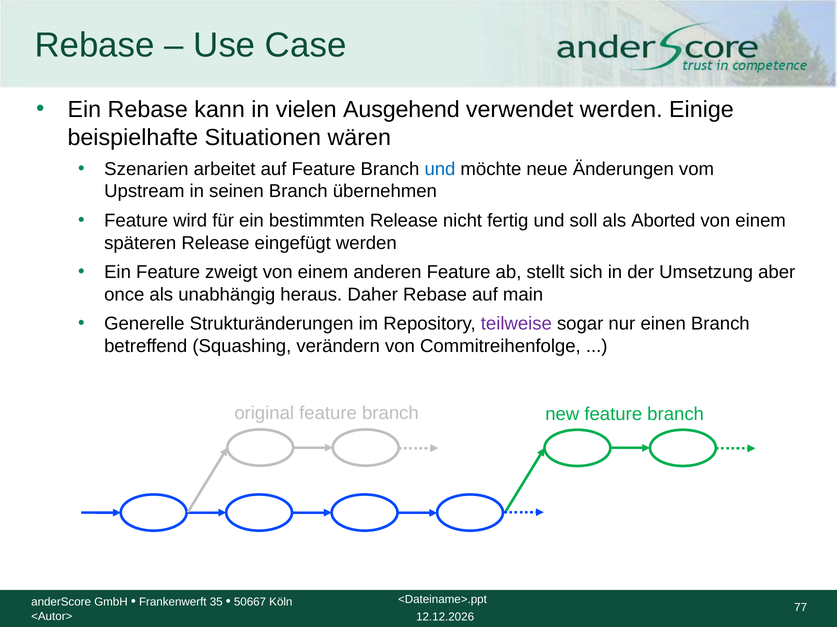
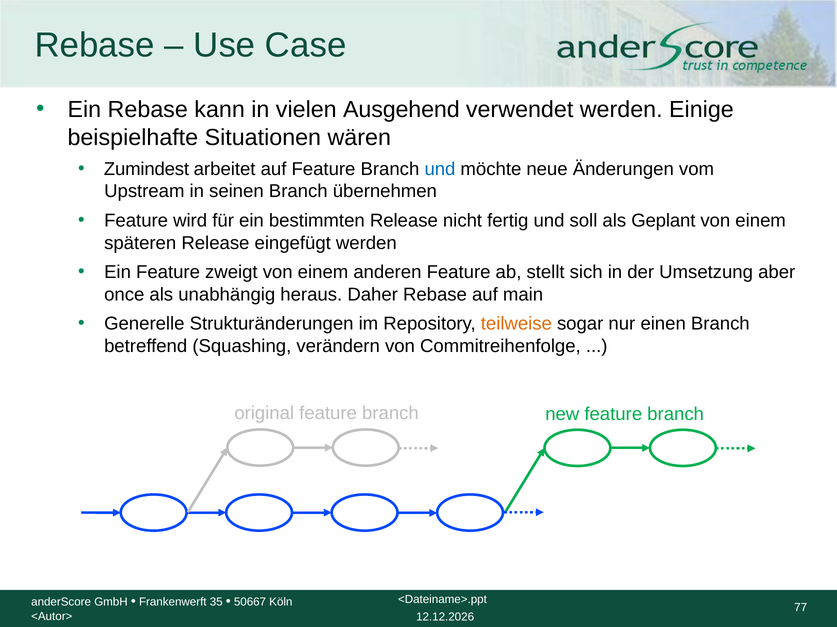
Szenarien: Szenarien -> Zumindest (146, 169)
Aborted: Aborted -> Geplant (663, 221)
teilweise colour: purple -> orange (516, 324)
